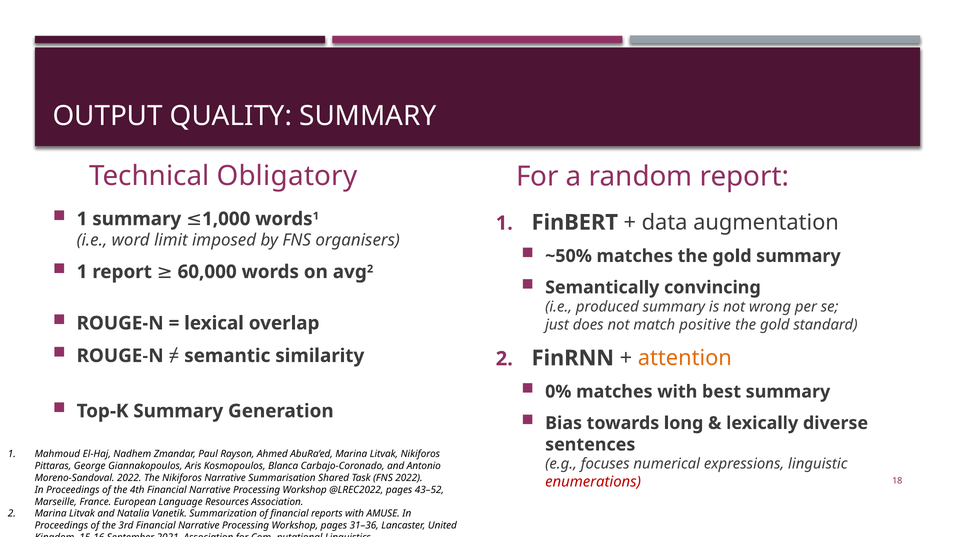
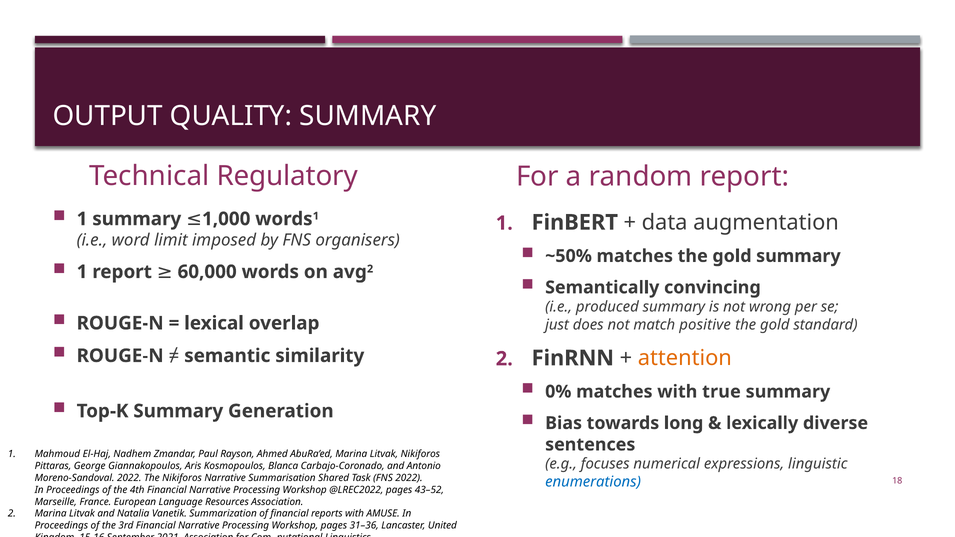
Obligatory: Obligatory -> Regulatory (287, 176)
best: best -> true (721, 392)
enumerations colour: red -> blue (593, 482)
